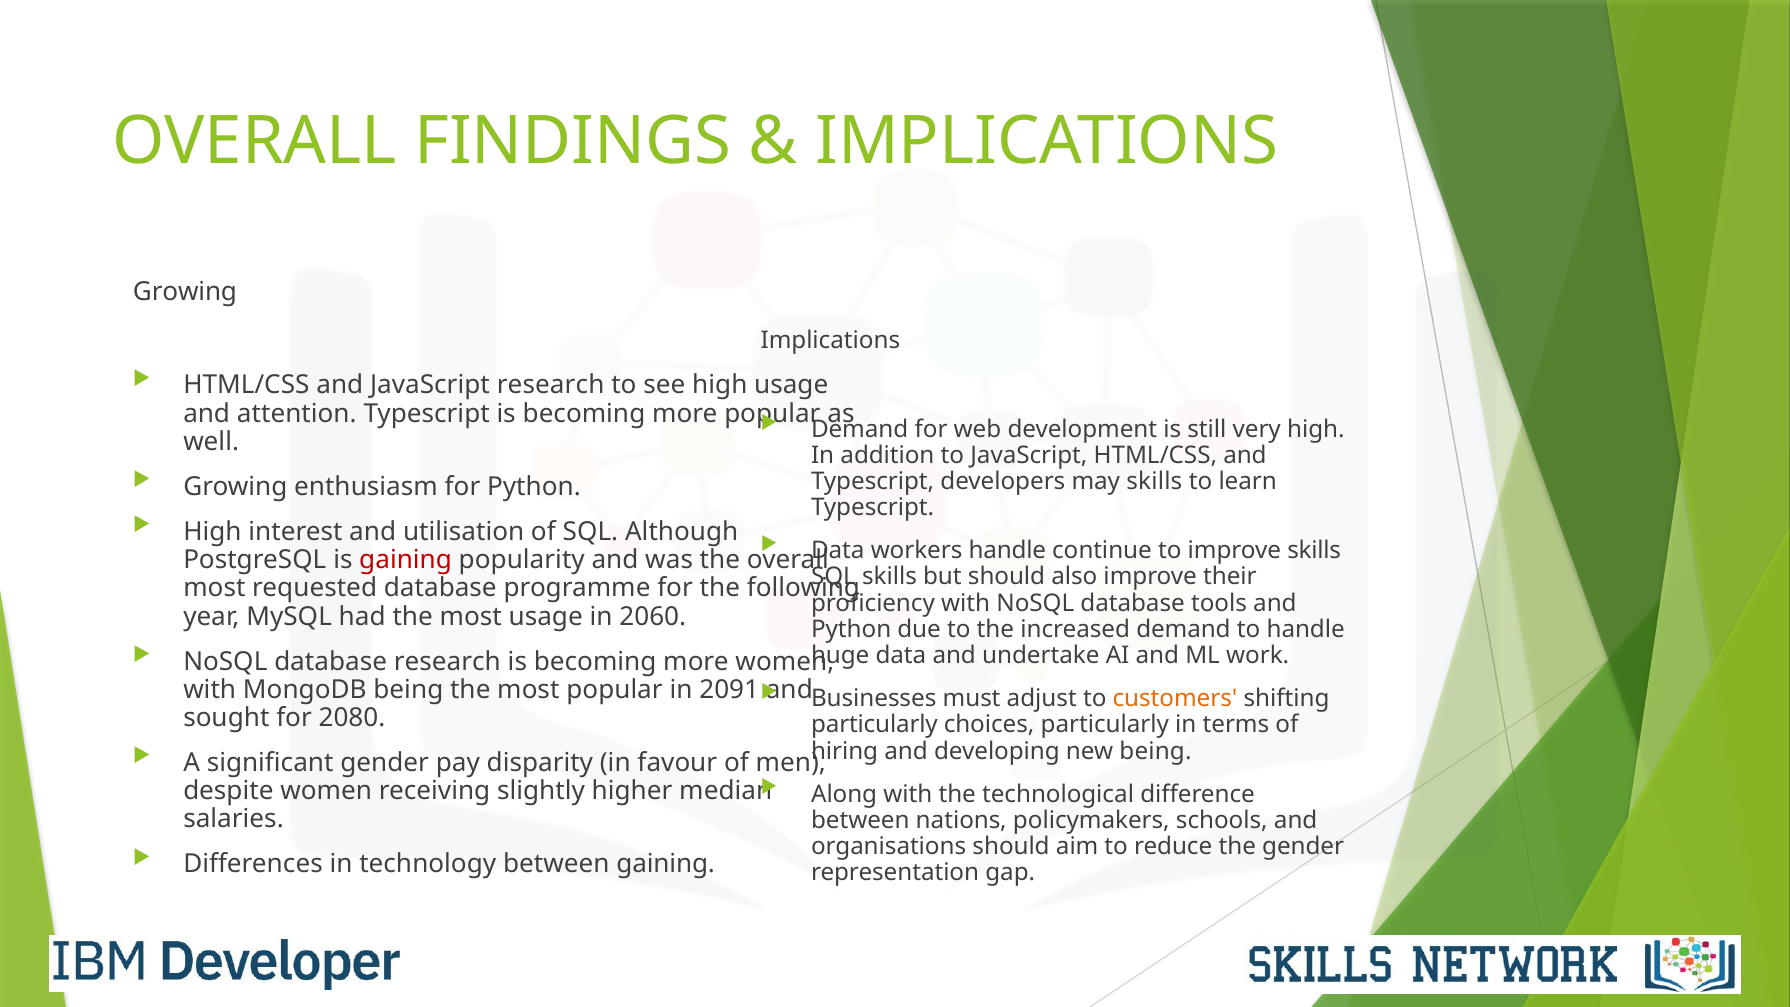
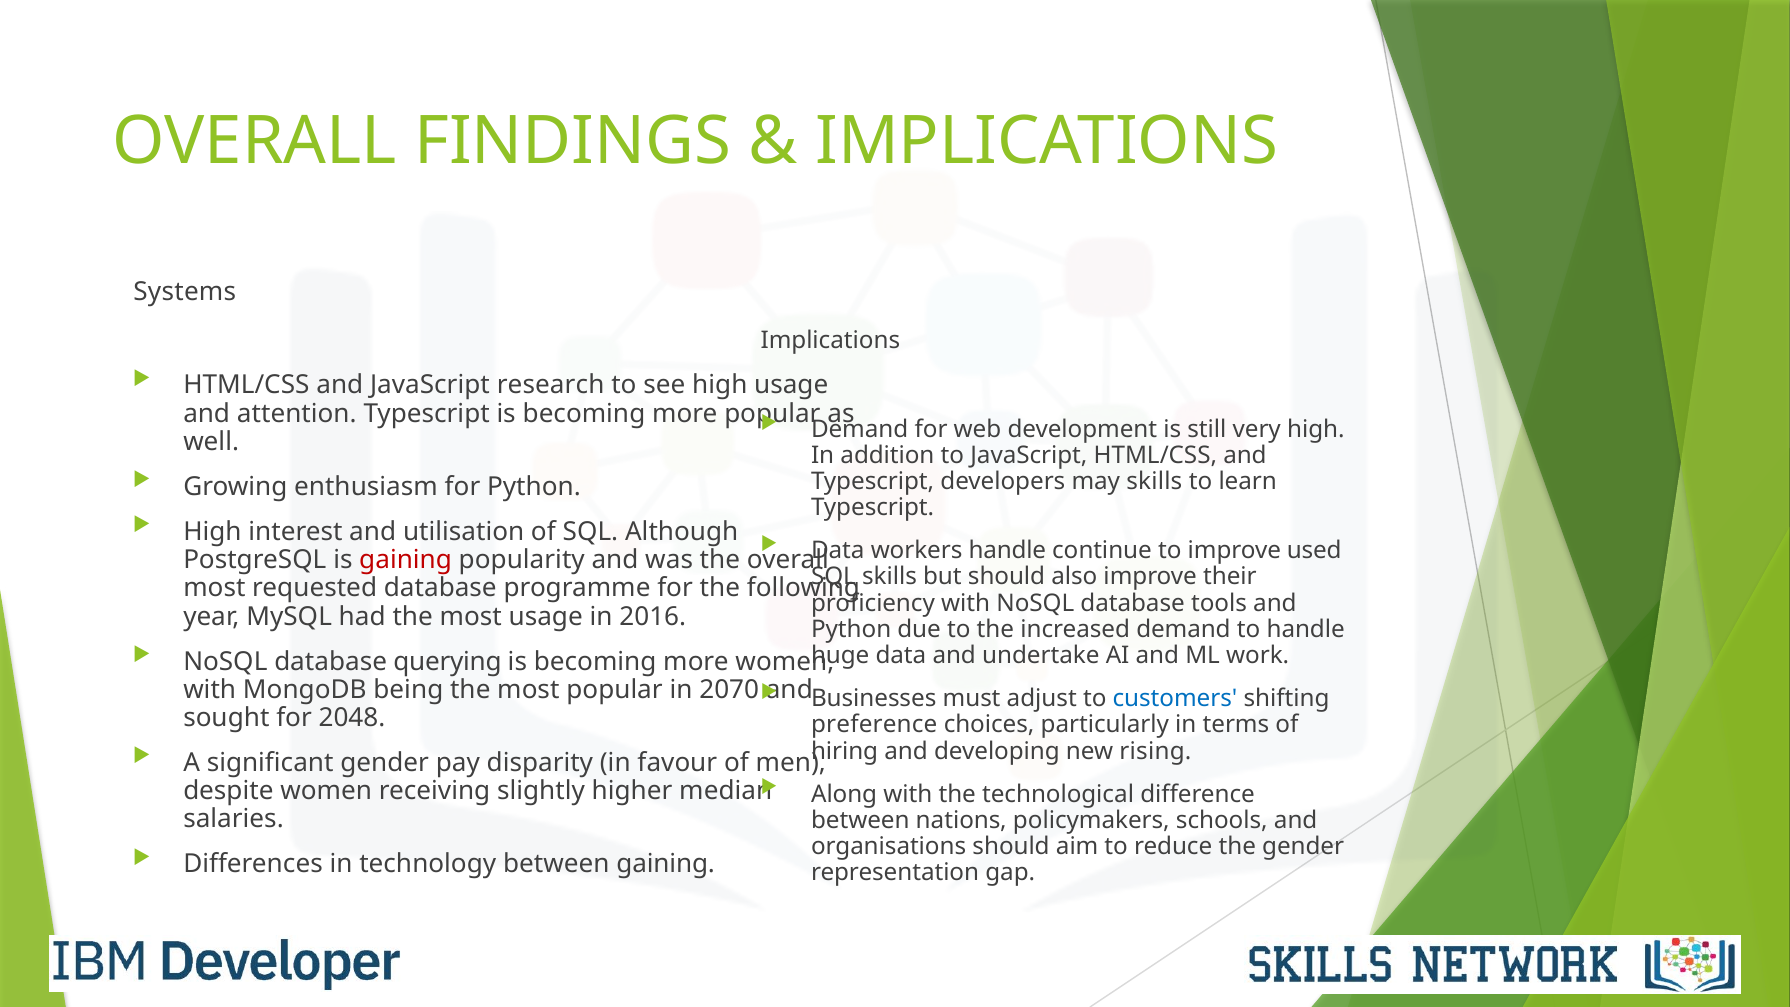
Growing: Growing -> Systems (185, 292)
improve skills: skills -> used (1314, 551)
2060: 2060 -> 2016 (653, 616)
database research: research -> querying (448, 661)
2091: 2091 -> 2070 (729, 690)
customers colour: orange -> blue (1175, 698)
2080: 2080 -> 2048 (352, 718)
particularly: particularly -> preference (874, 725)
new being: being -> rising (1155, 751)
